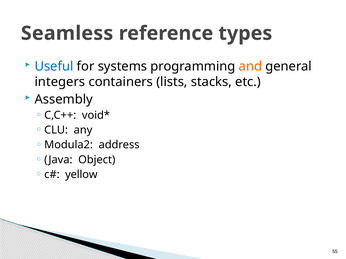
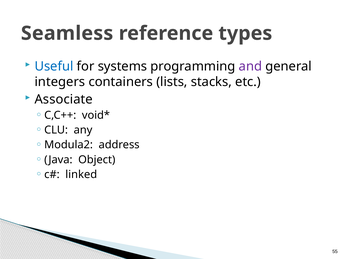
and colour: orange -> purple (250, 66)
Assembly: Assembly -> Associate (64, 100)
yellow: yellow -> linked (81, 175)
